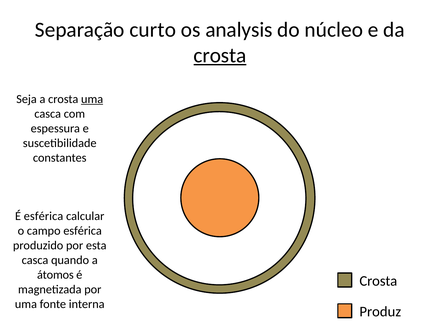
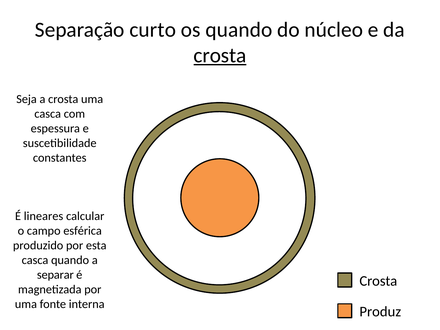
os analysis: analysis -> quando (239, 30)
uma underline: present -> none (92, 99)
É esférica: esférica -> lineares (44, 216)
átomos: átomos -> separar (55, 275)
